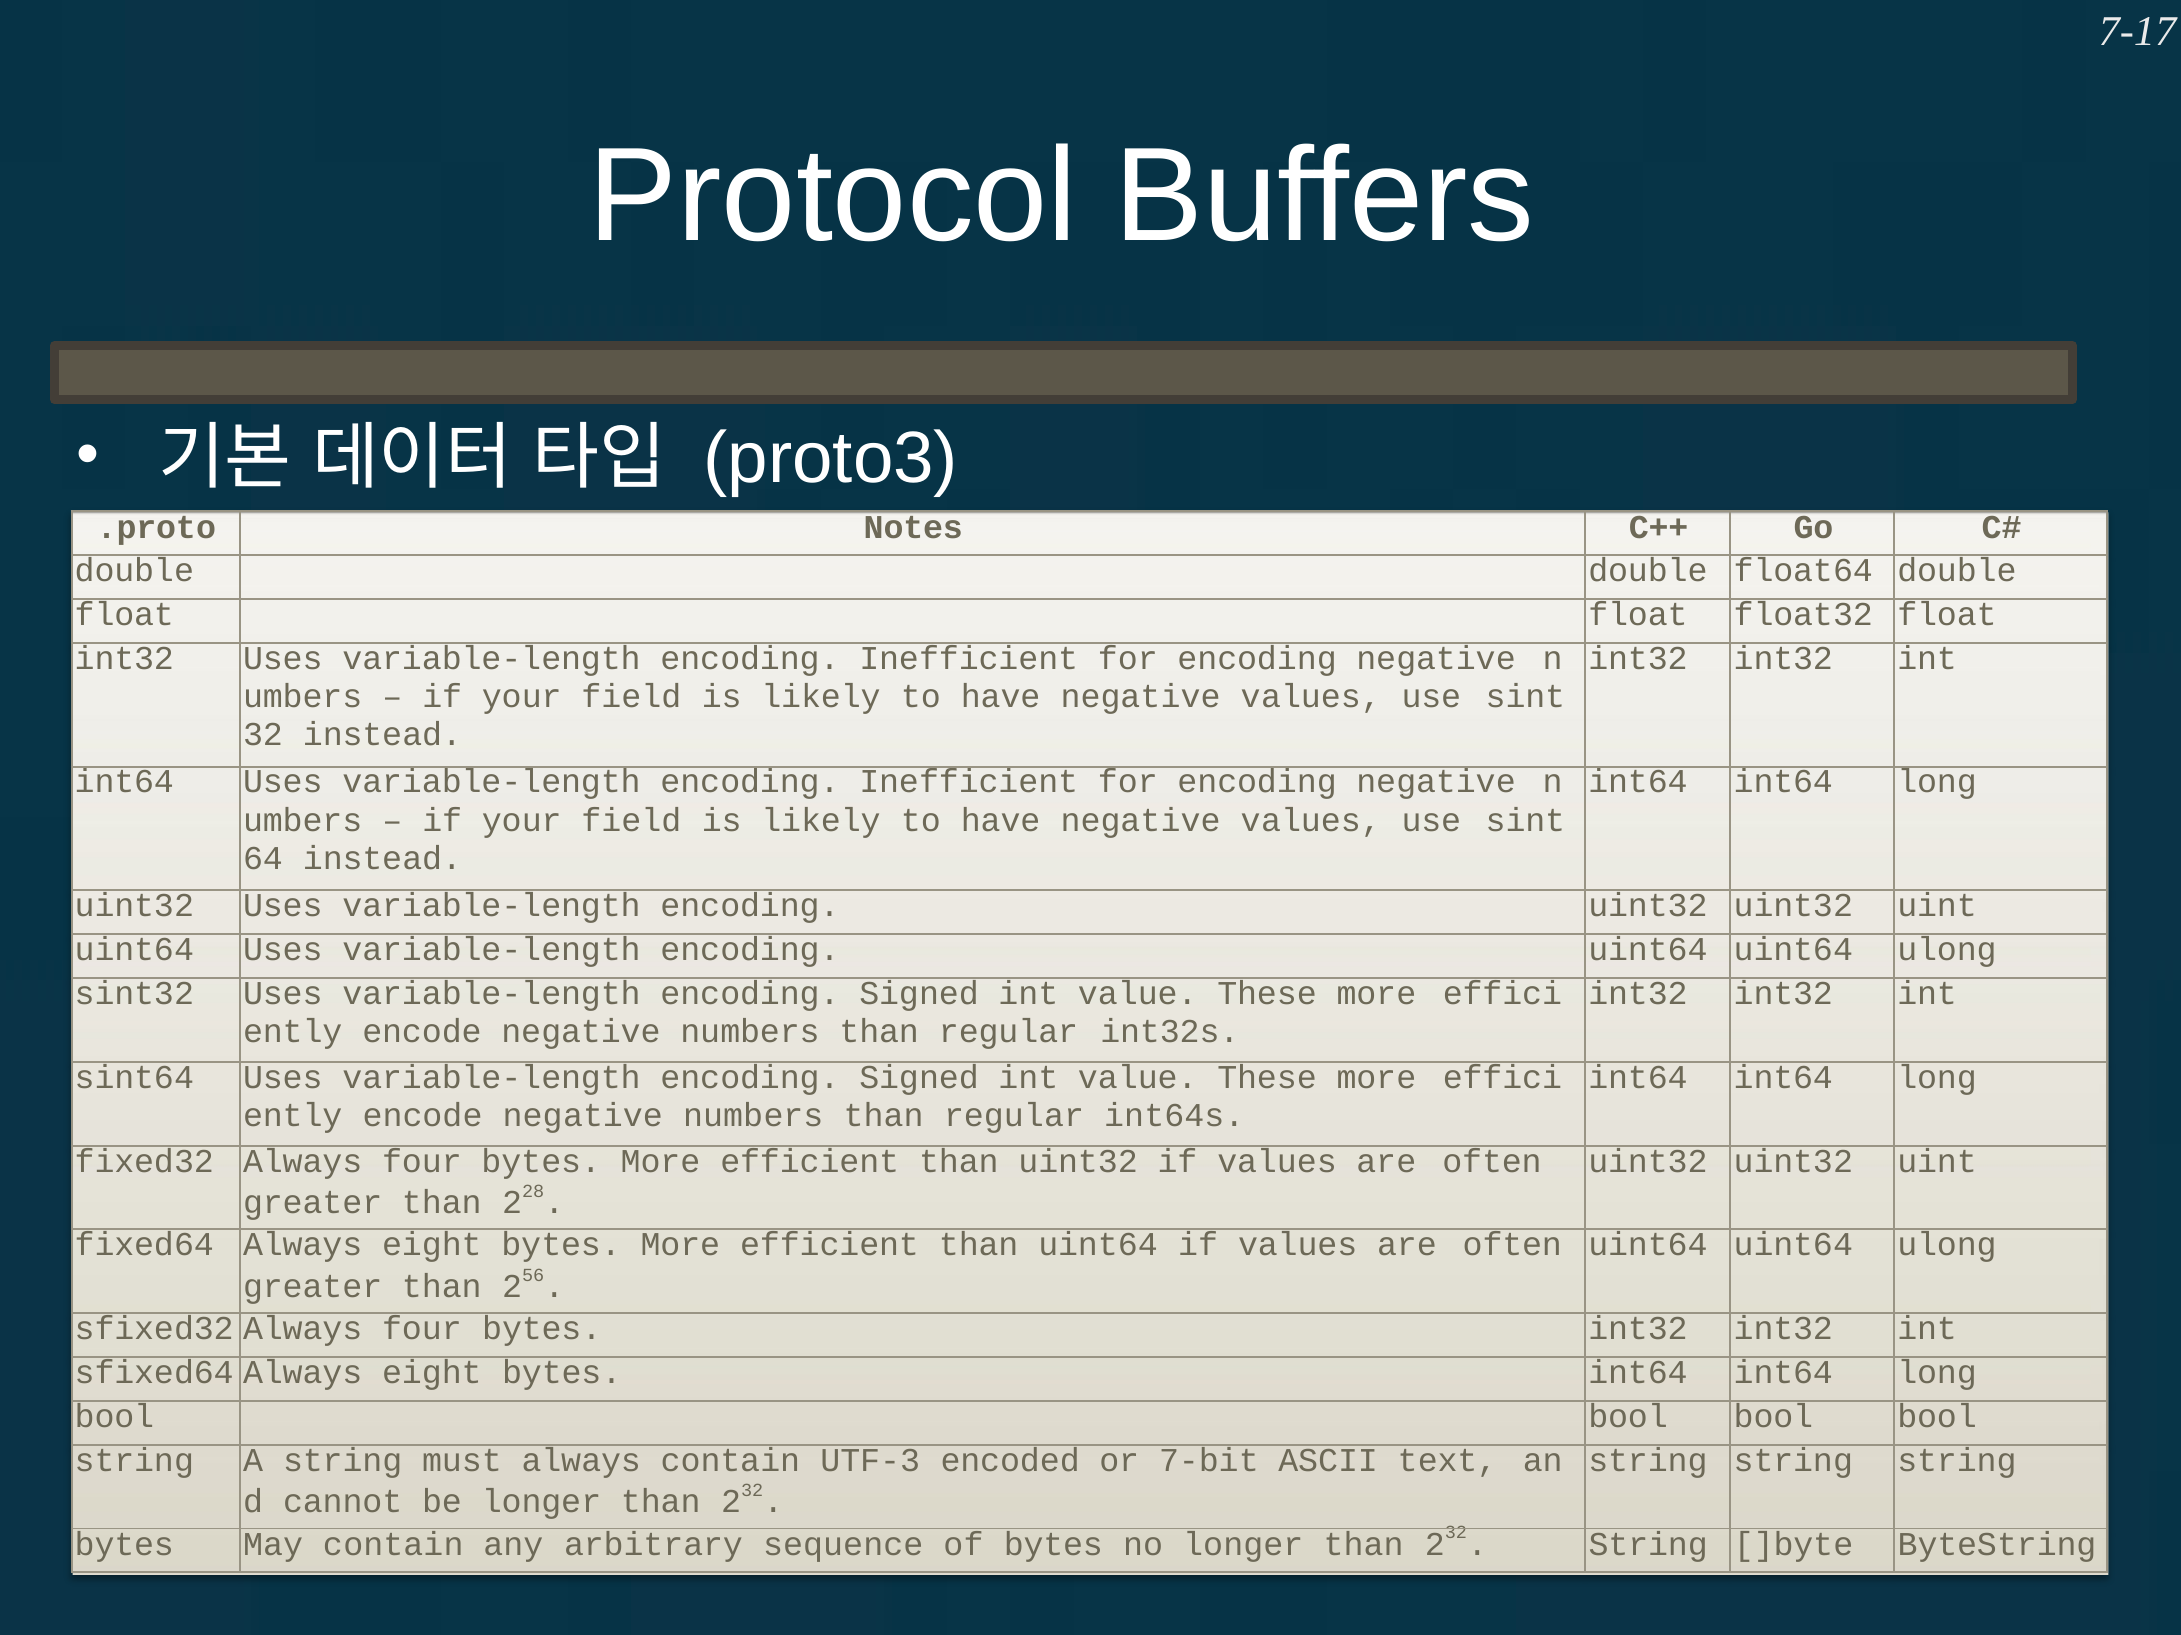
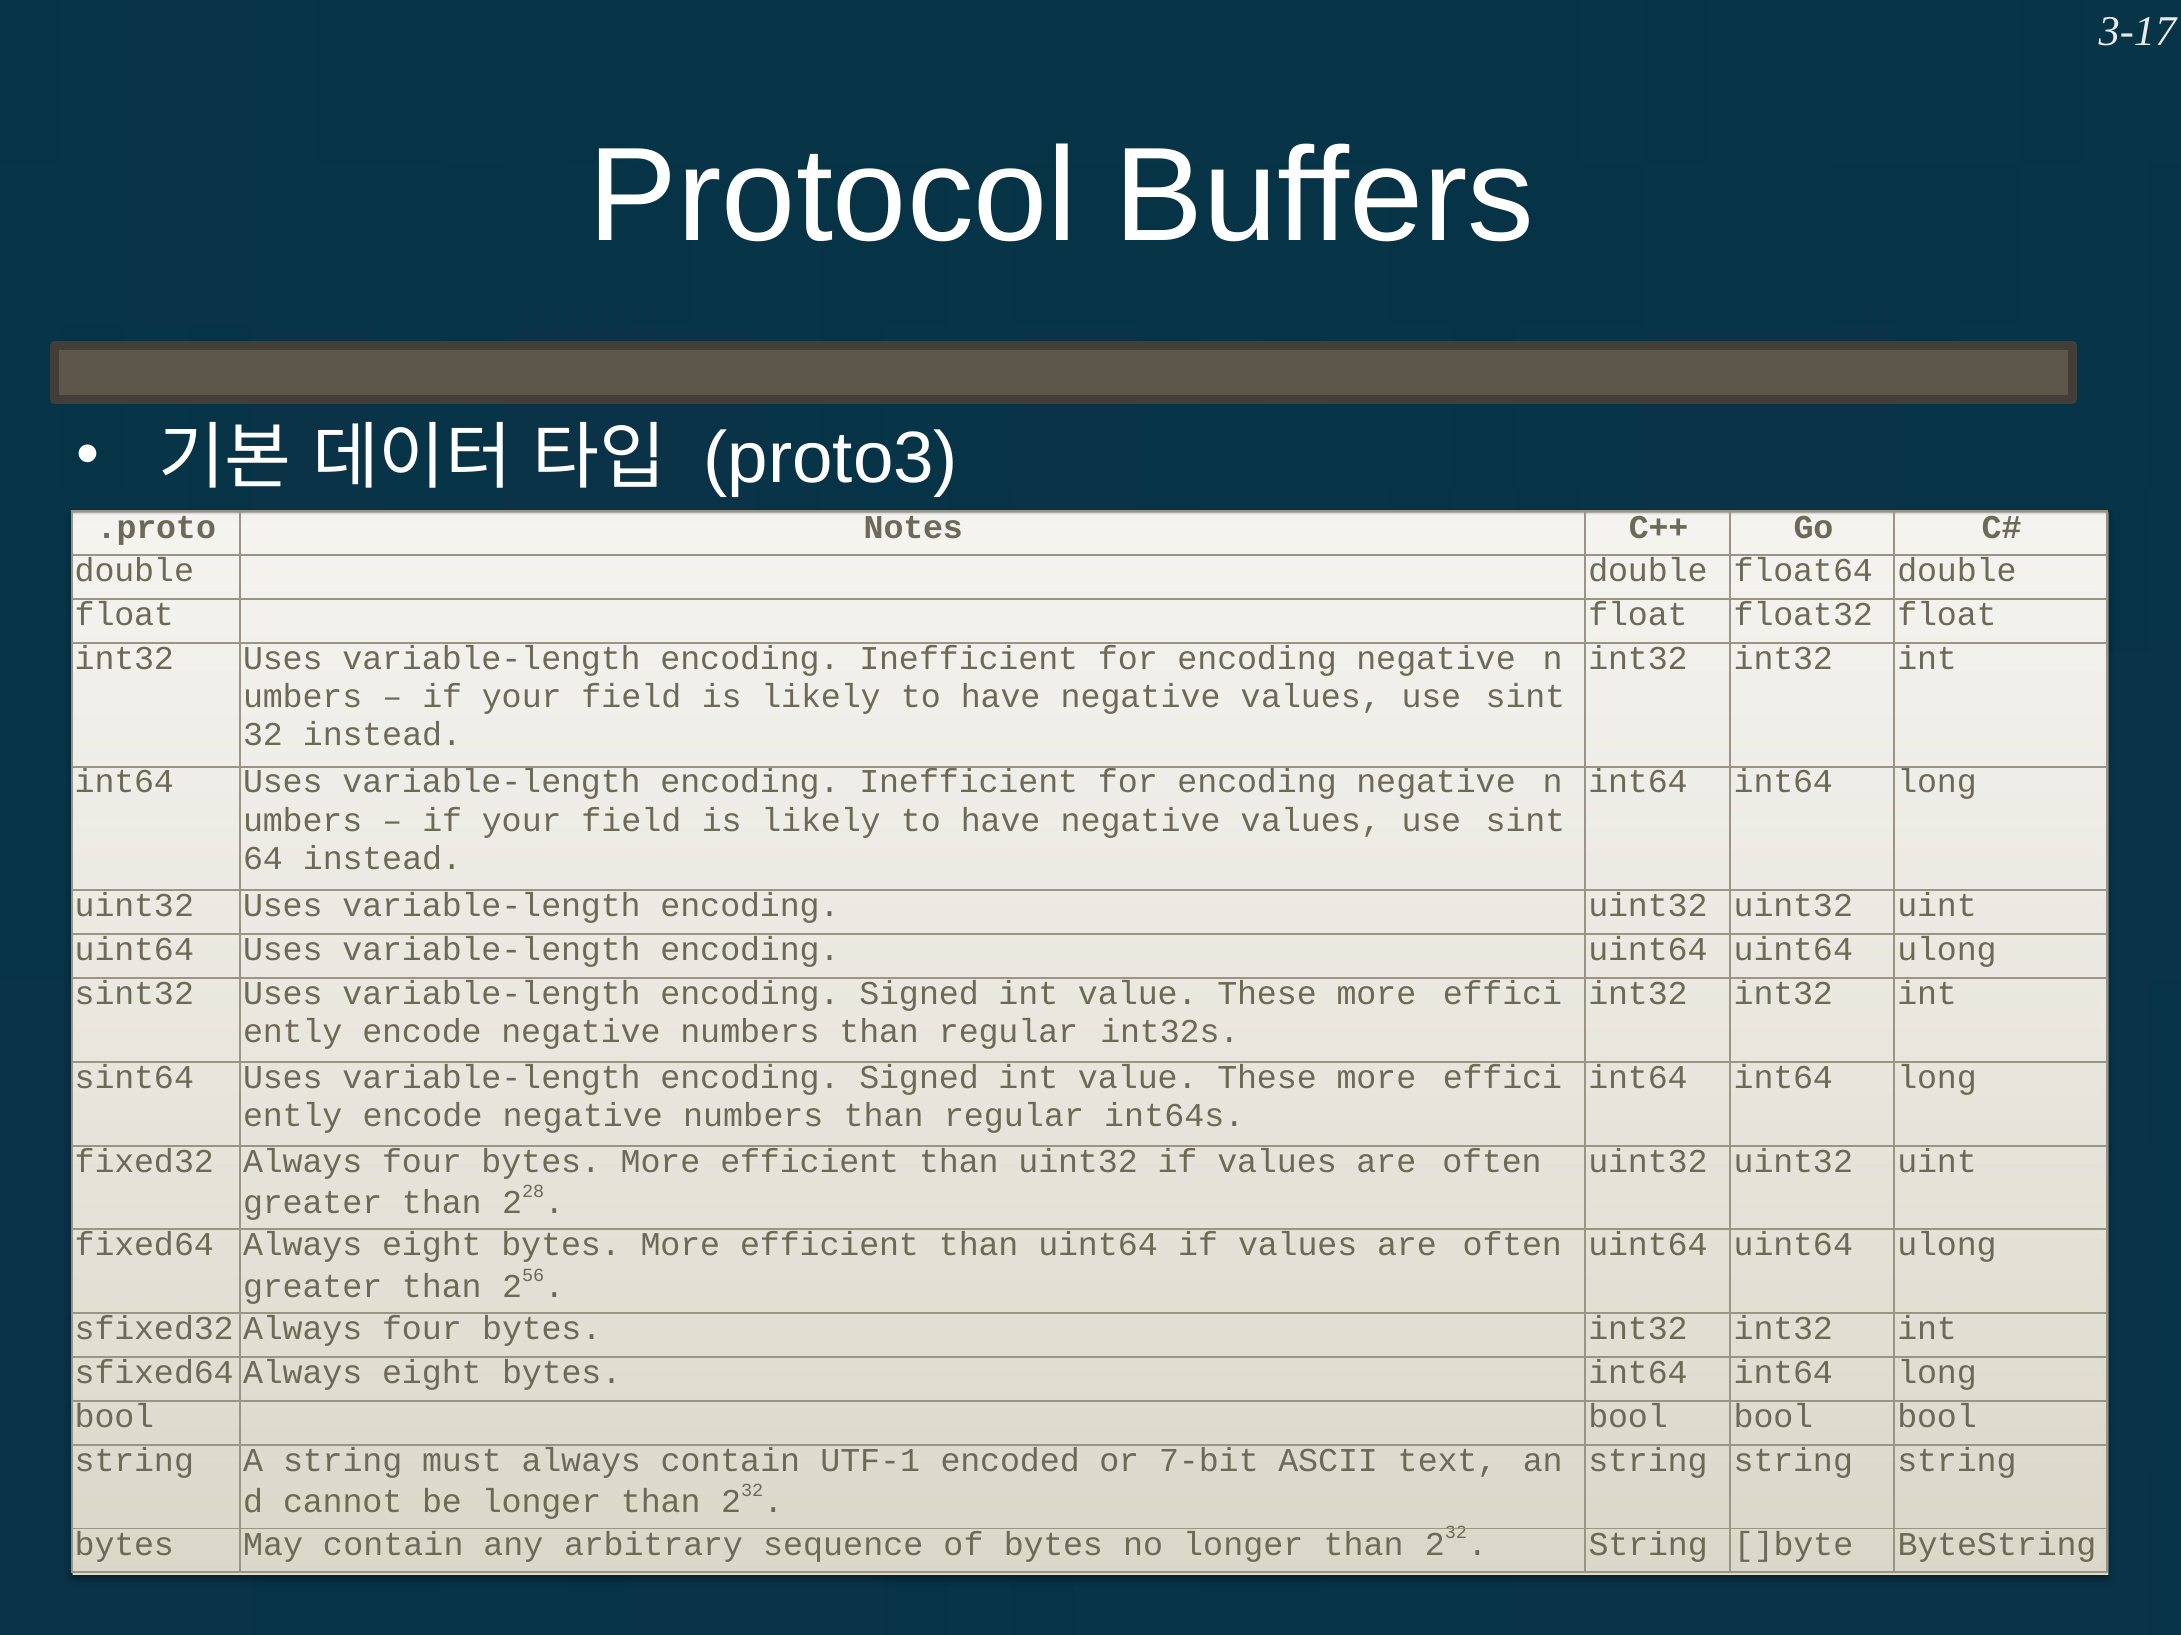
7-17: 7-17 -> 3-17 (2138, 31)
UTF-3: UTF-3 -> UTF-1 (870, 1461)
